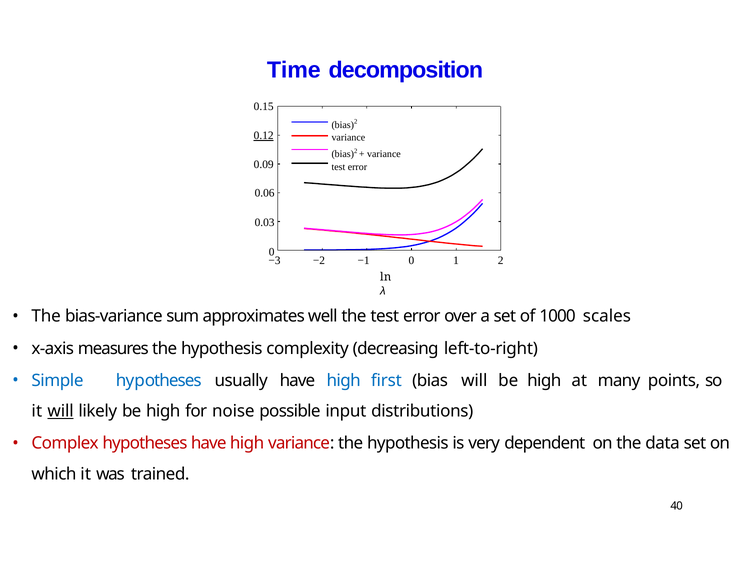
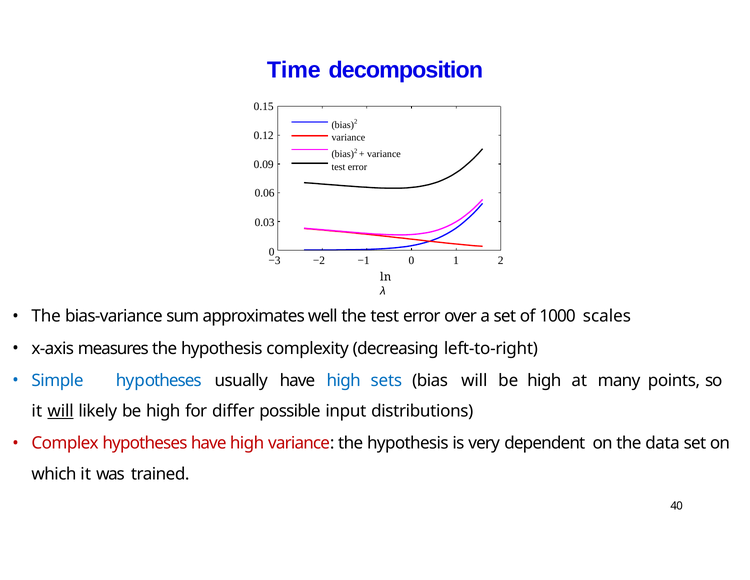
0.12 underline: present -> none (264, 135)
first: first -> sets (386, 380)
noise: noise -> differ (233, 411)
